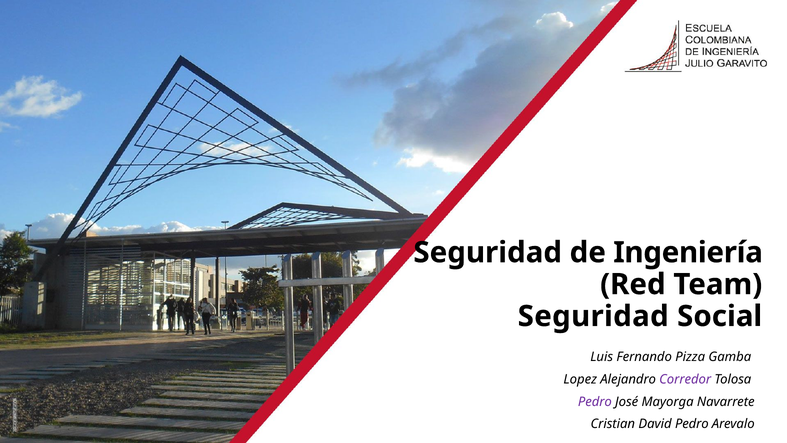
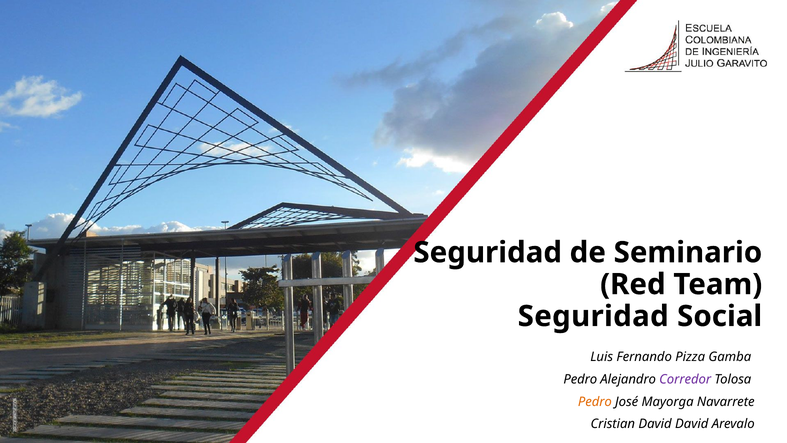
Ingeniería: Ingeniería -> Seminario (688, 252)
Lopez: Lopez -> Pedro (580, 379)
Pedro colour: purple -> orange (595, 401)
David Pedro: Pedro -> David (692, 424)
